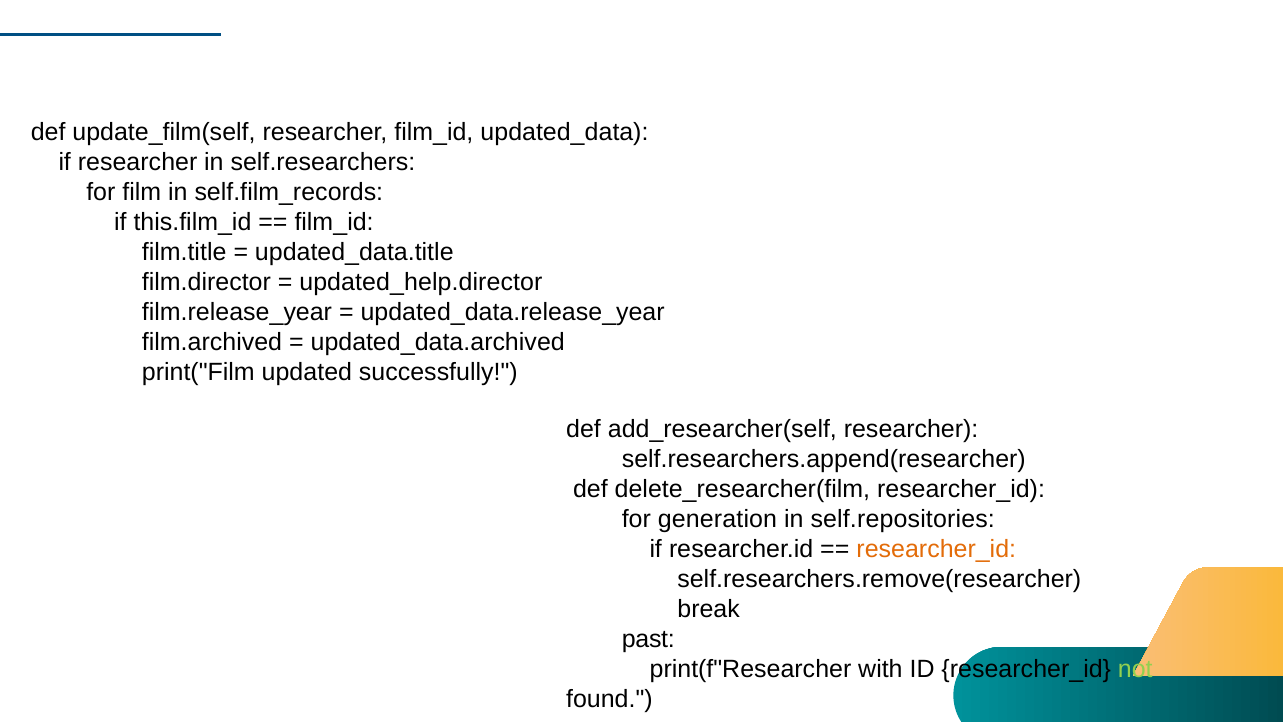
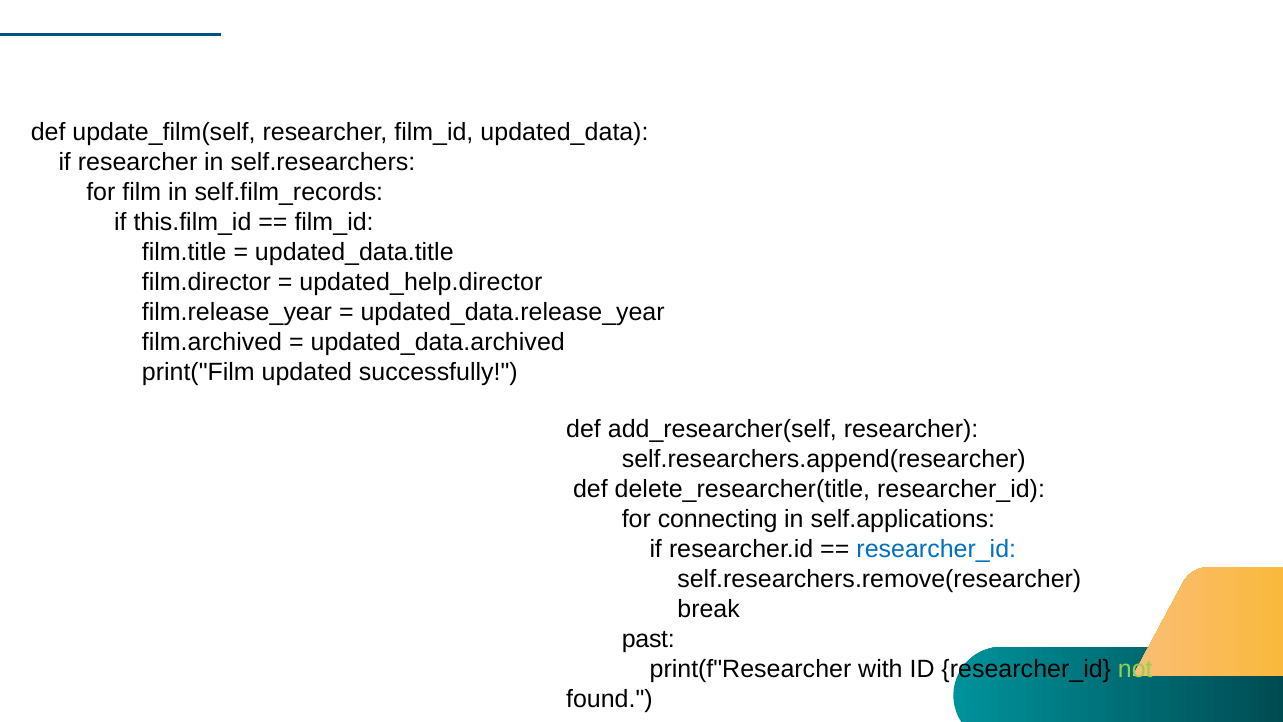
delete_researcher(film: delete_researcher(film -> delete_researcher(title (742, 489)
generation: generation -> connecting (718, 519)
self.repositories: self.repositories -> self.applications (903, 519)
researcher_id colour: orange -> blue (936, 549)
